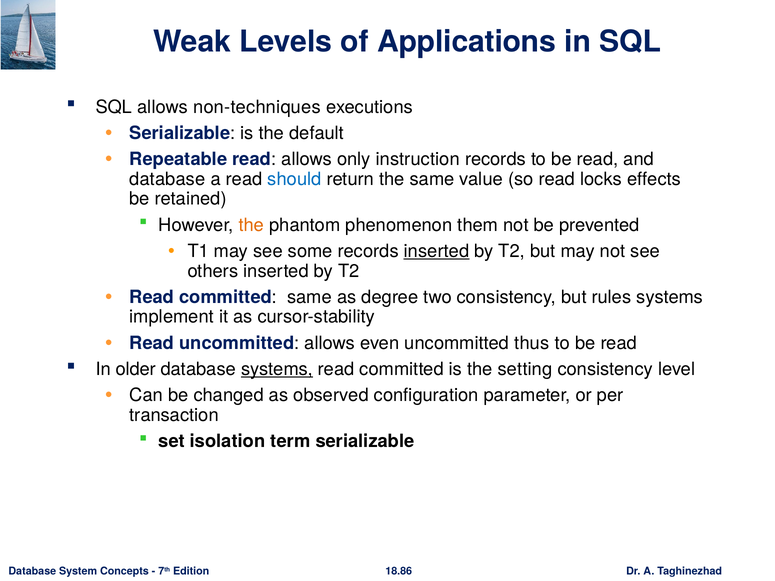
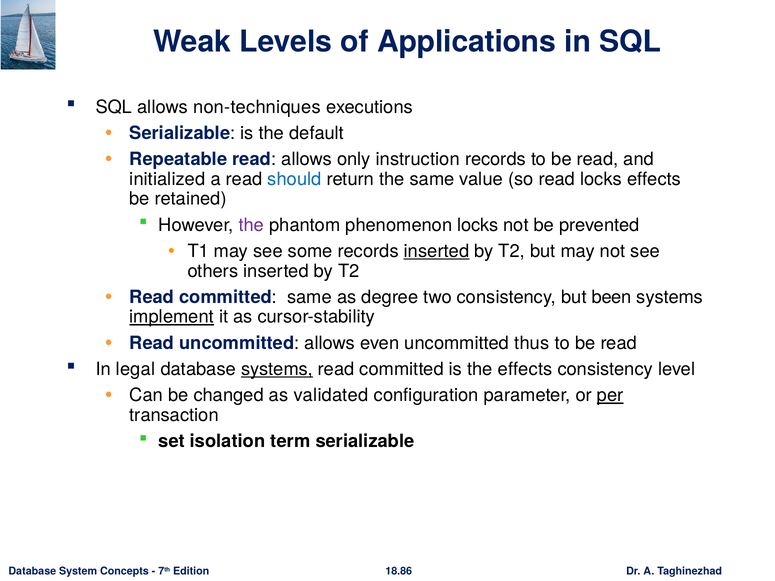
database: database -> initialized (167, 179)
the colour: orange -> purple (251, 225)
phenomenon them: them -> locks (478, 225)
rules: rules -> been (612, 297)
implement underline: none -> present (172, 317)
older: older -> legal (136, 369)
the setting: setting -> effects (525, 369)
observed: observed -> validated (331, 396)
per underline: none -> present (610, 396)
